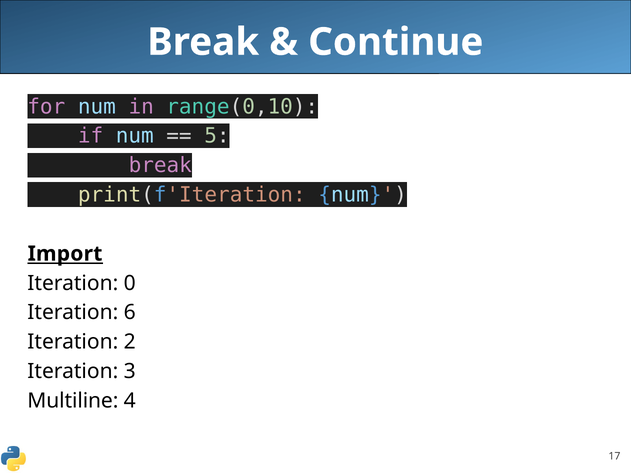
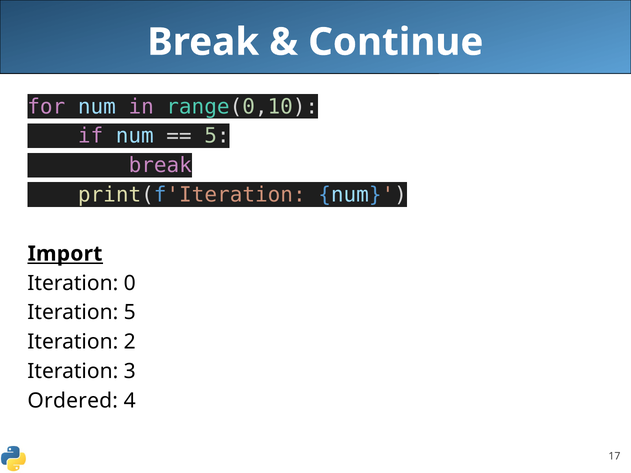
Iteration 6: 6 -> 5 (130, 313)
Multiline: Multiline -> Ordered (73, 401)
